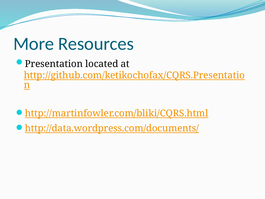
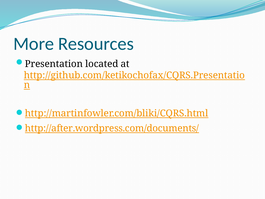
http://data.wordpress.com/documents/: http://data.wordpress.com/documents/ -> http://after.wordpress.com/documents/ (112, 128)
